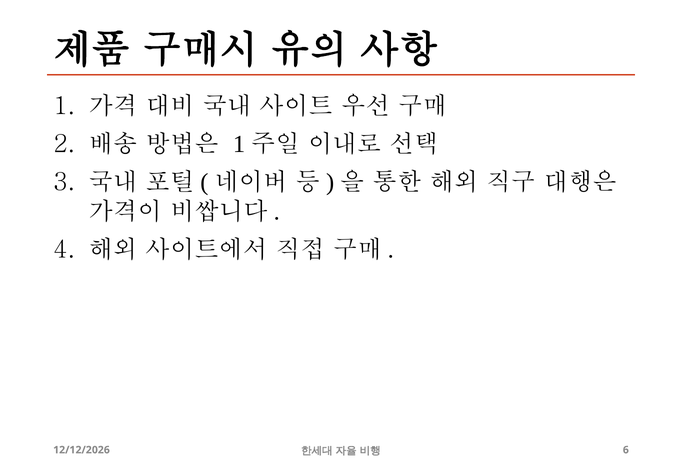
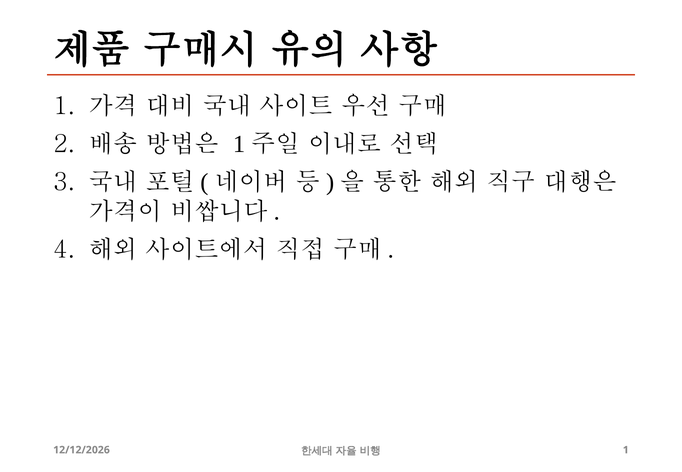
6: 6 -> 1 (626, 450)
